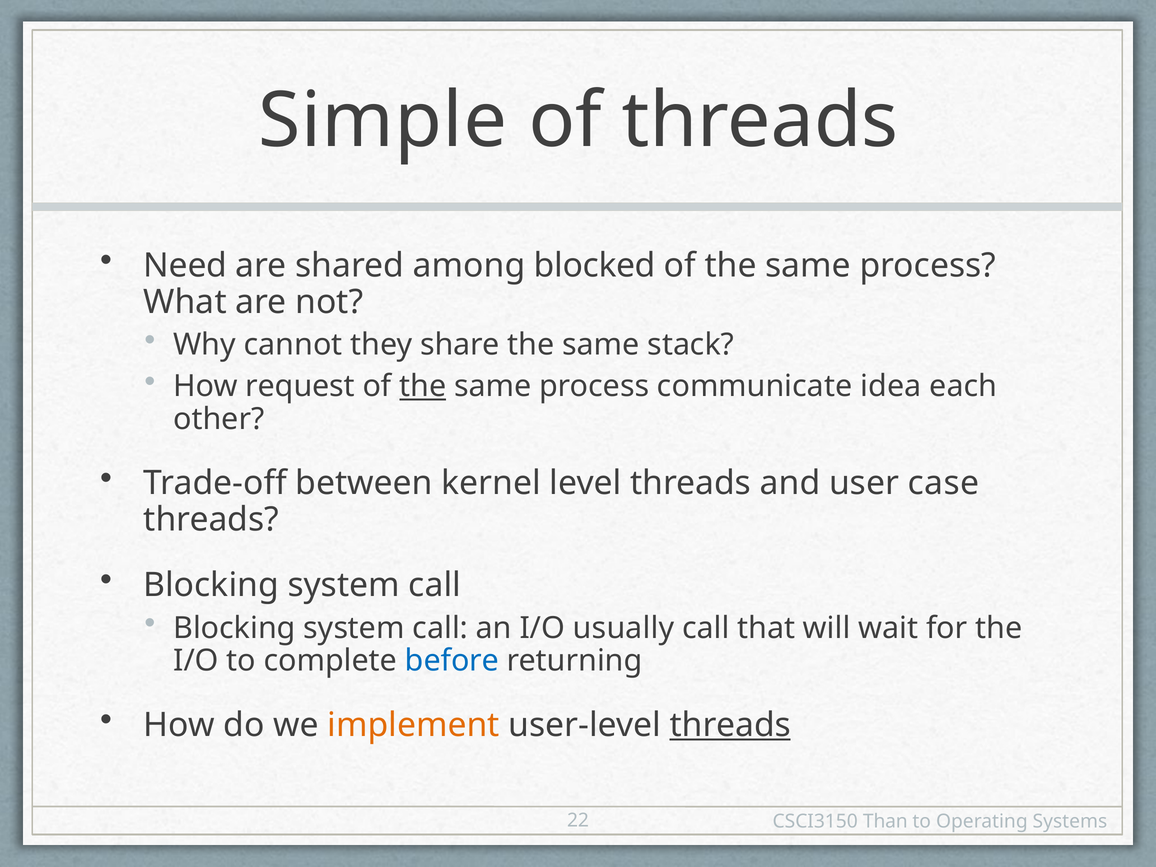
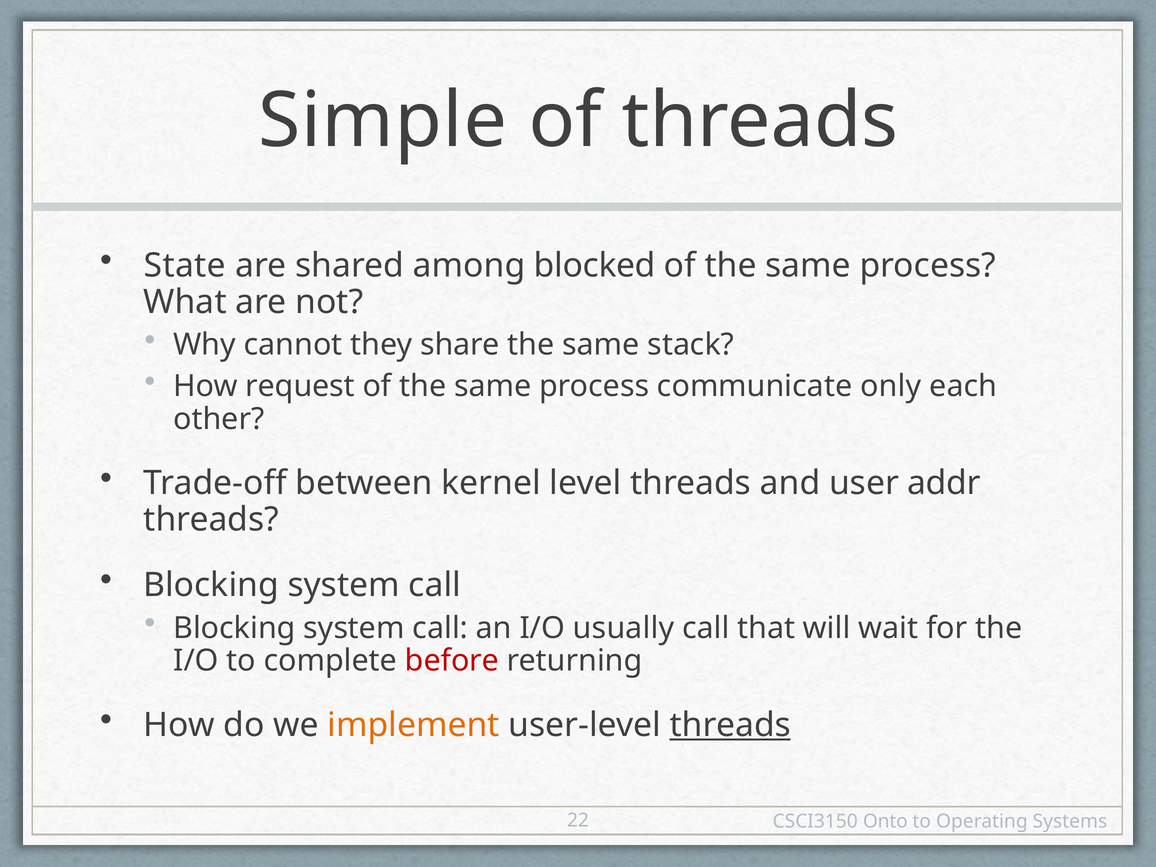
Need: Need -> State (185, 265)
the underline: present -> none (423, 386)
idea: idea -> only (891, 386)
case: case -> addr (944, 483)
before colour: blue -> red (452, 661)
Than: Than -> Onto (885, 822)
